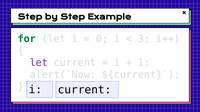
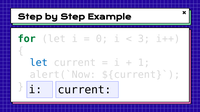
let colour: purple -> blue (39, 63)
